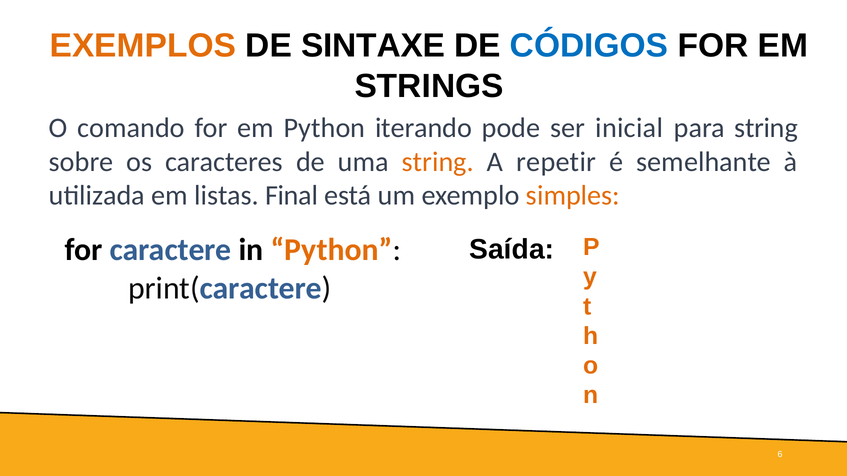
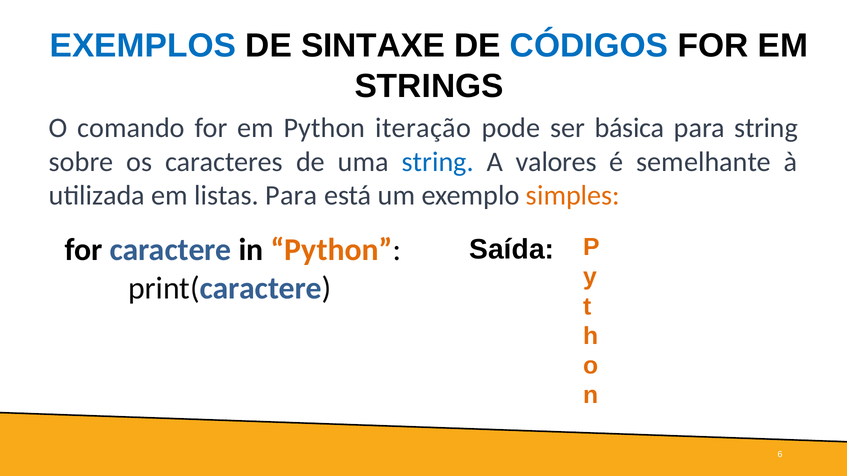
EXEMPLOS colour: orange -> blue (143, 46)
iterando: iterando -> iteração (423, 128)
inicial: inicial -> básica (630, 128)
string colour: orange -> blue (438, 162)
repetir: repetir -> valores (556, 162)
listas Final: Final -> Para (291, 196)
